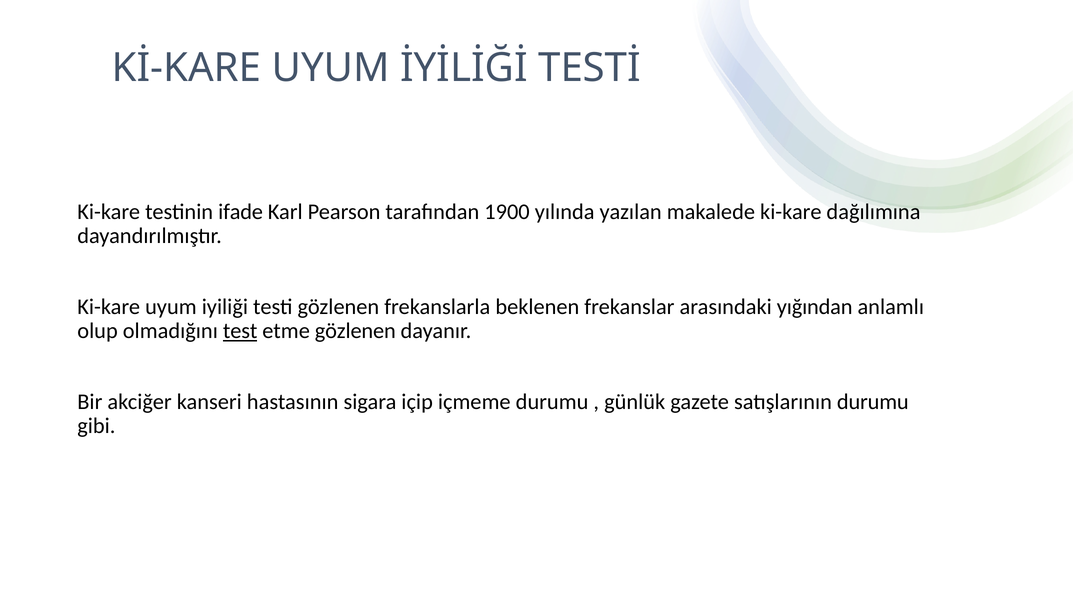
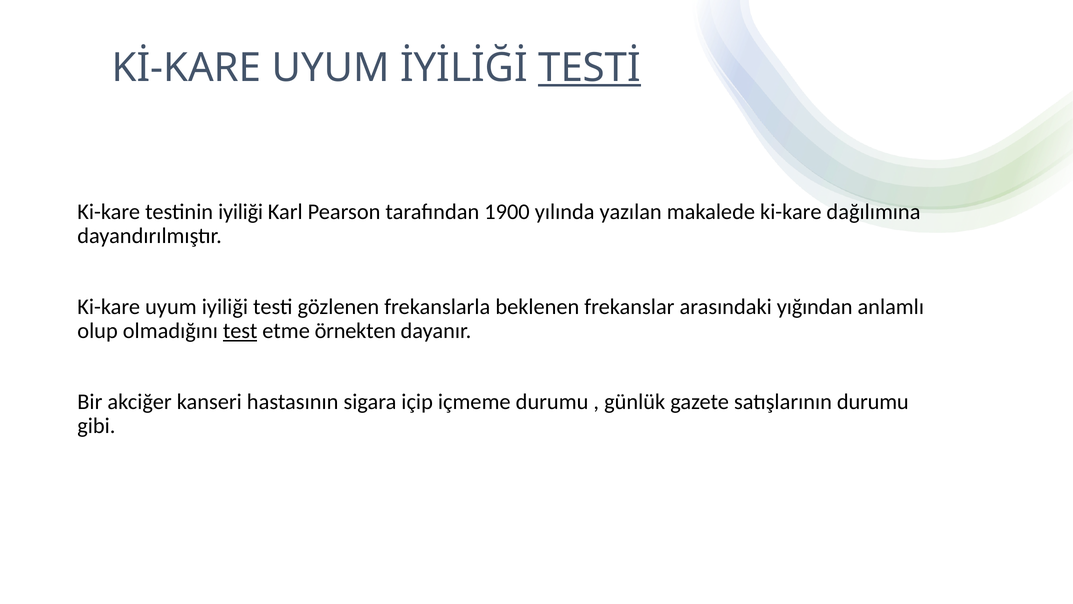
TESTİ underline: none -> present (590, 68)
testinin ifade: ifade -> iyiliği (241, 212)
etme gözlenen: gözlenen -> örnekten (355, 331)
